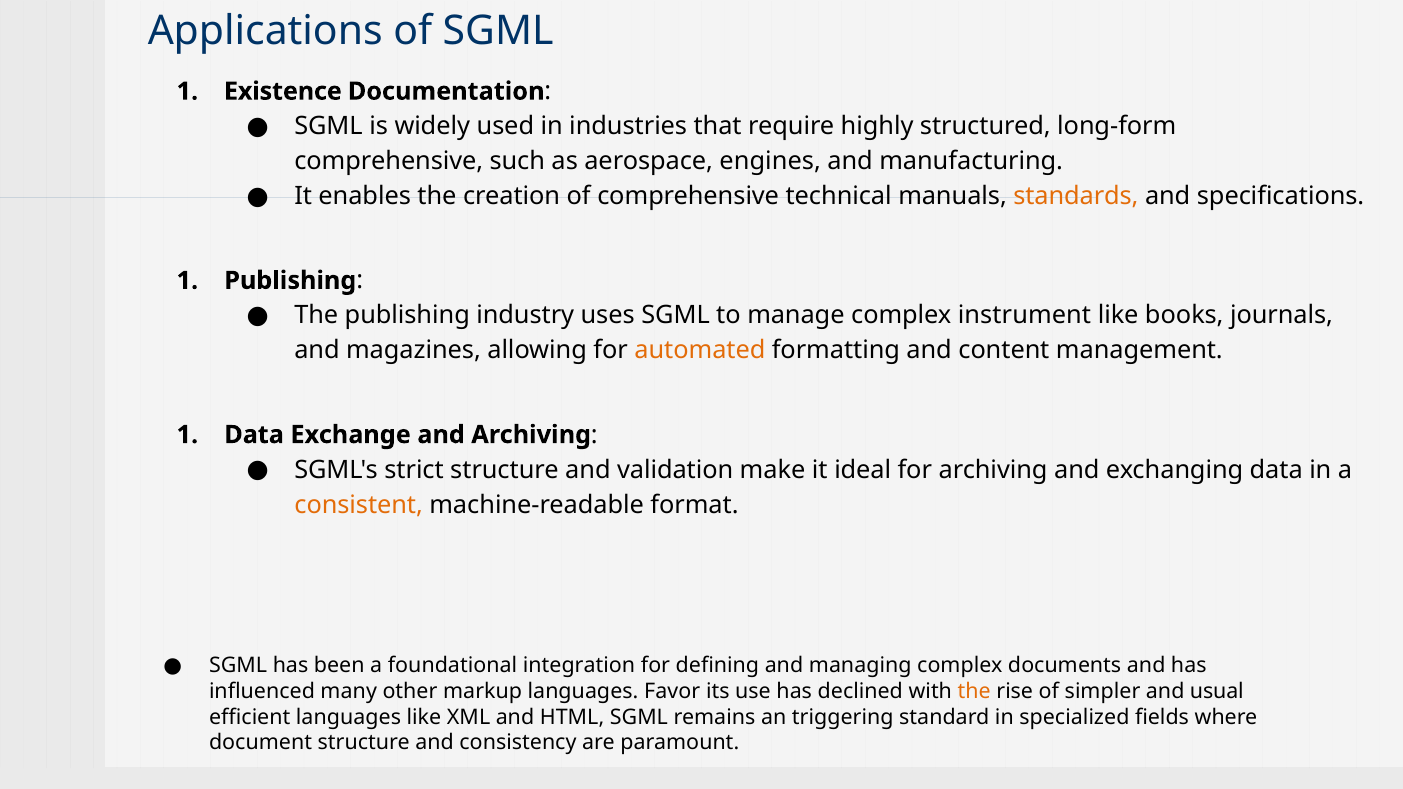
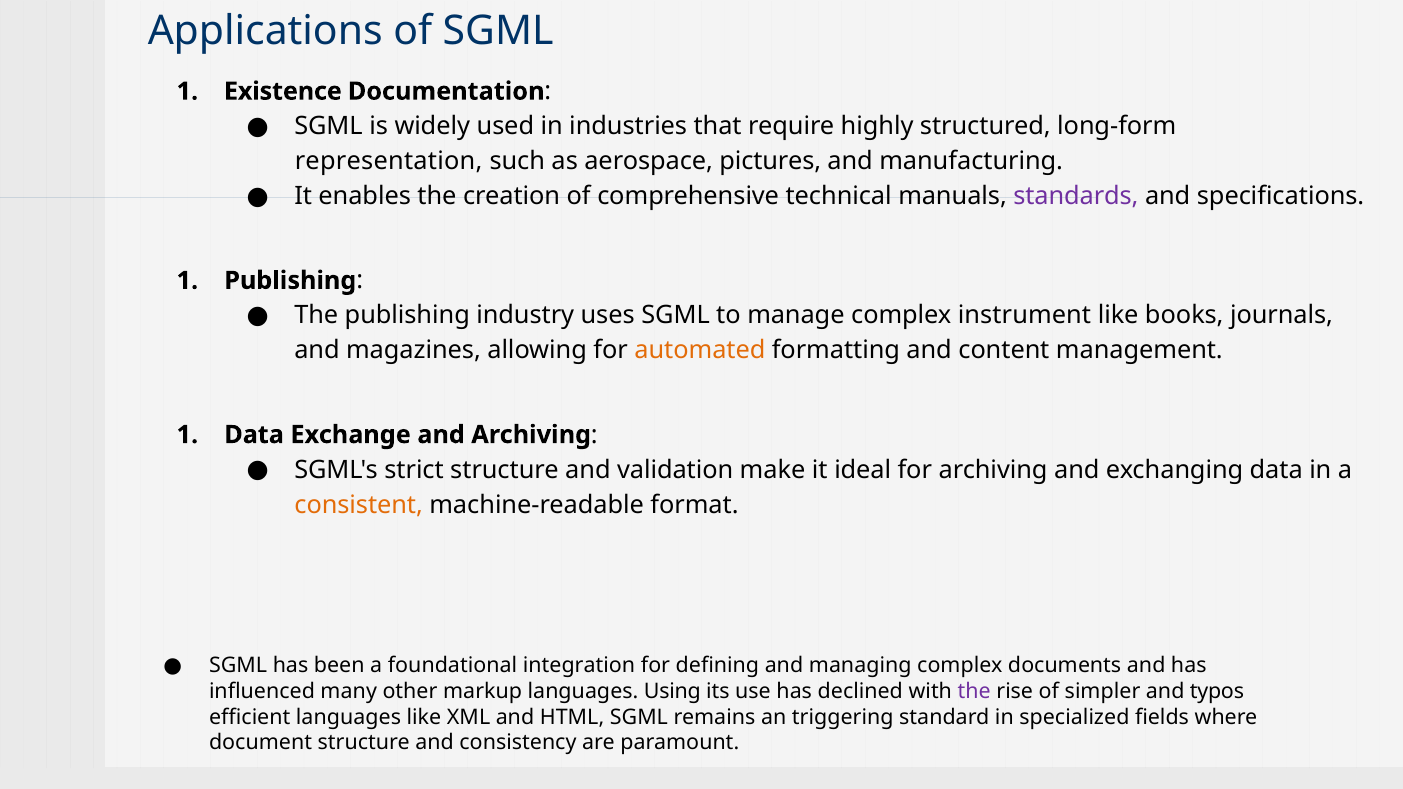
comprehensive: comprehensive -> representation (389, 161)
engines: engines -> pictures (770, 161)
standards colour: orange -> purple (1076, 196)
Favor: Favor -> Using (672, 691)
the colour: orange -> purple (974, 691)
usual: usual -> typos (1217, 691)
